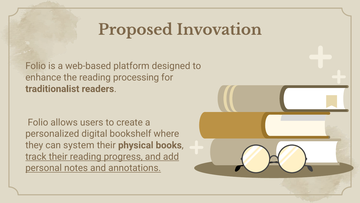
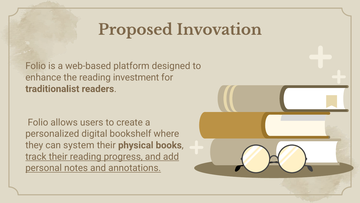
processing: processing -> investment (136, 77)
